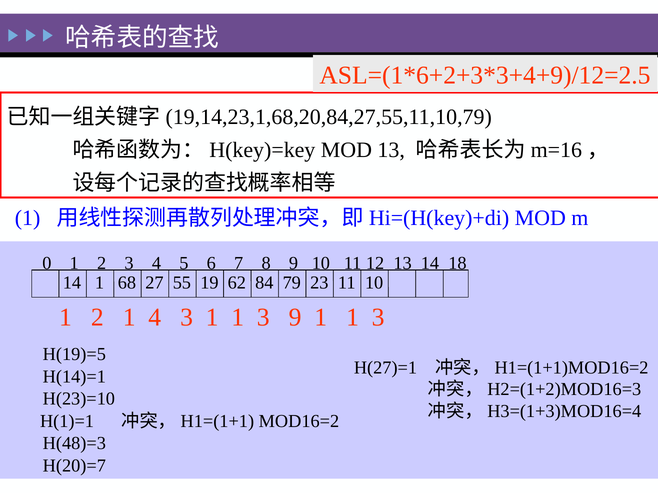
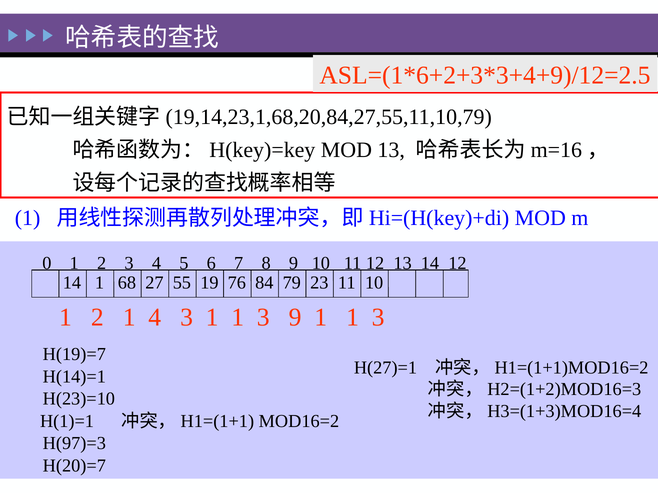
14 18: 18 -> 12 (457, 264)
62: 62 -> 76 (237, 283)
H(19)=5: H(19)=5 -> H(19)=7 (74, 355)
H(48)=3: H(48)=3 -> H(97)=3 (74, 444)
